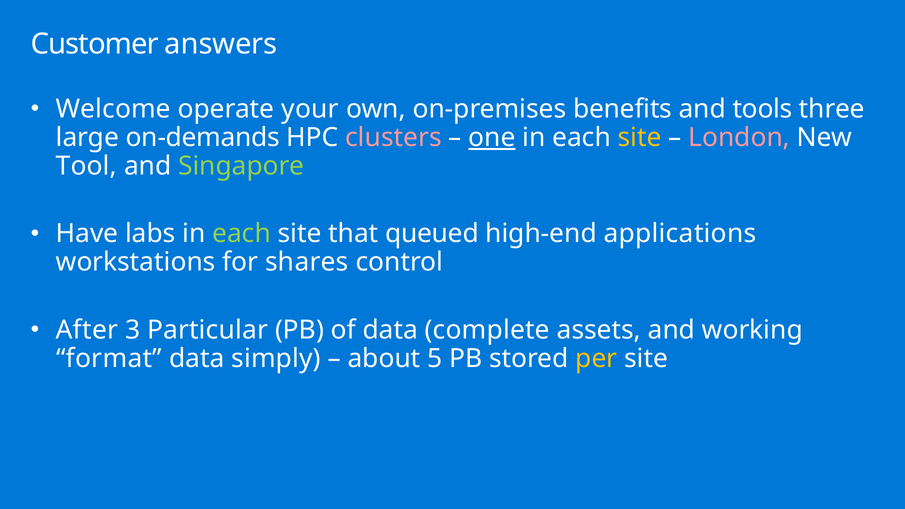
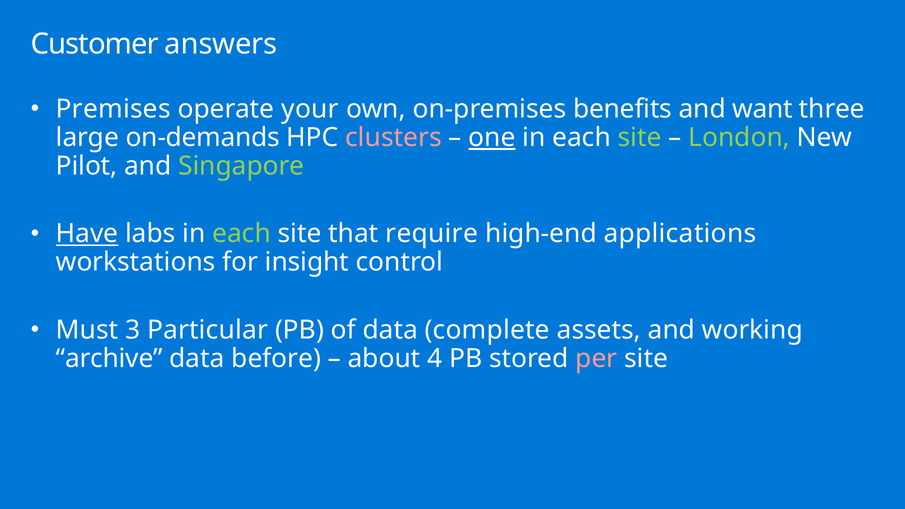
Welcome: Welcome -> Premises (113, 109)
tools: tools -> want (763, 109)
site colour: yellow -> light green (640, 138)
London colour: pink -> light green (739, 138)
Tool: Tool -> Pilot (87, 166)
Have underline: none -> present (87, 234)
queued: queued -> require (432, 234)
shares: shares -> insight (307, 262)
After: After -> Must (87, 330)
format: format -> archive (109, 358)
simply: simply -> before (276, 358)
5: 5 -> 4 (435, 358)
per colour: yellow -> pink (596, 358)
